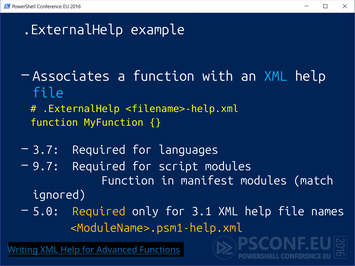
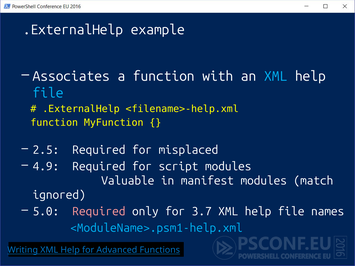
3.7: 3.7 -> 2.5 (46, 150)
languages: languages -> misplaced (188, 150)
9.7: 9.7 -> 4.9 (46, 167)
Function: Function -> Valuable (128, 181)
Required colour: yellow -> pink (99, 212)
3.1: 3.1 -> 3.7 (202, 212)
<ModuleName>.psm1-help.xml colour: yellow -> light blue (156, 228)
